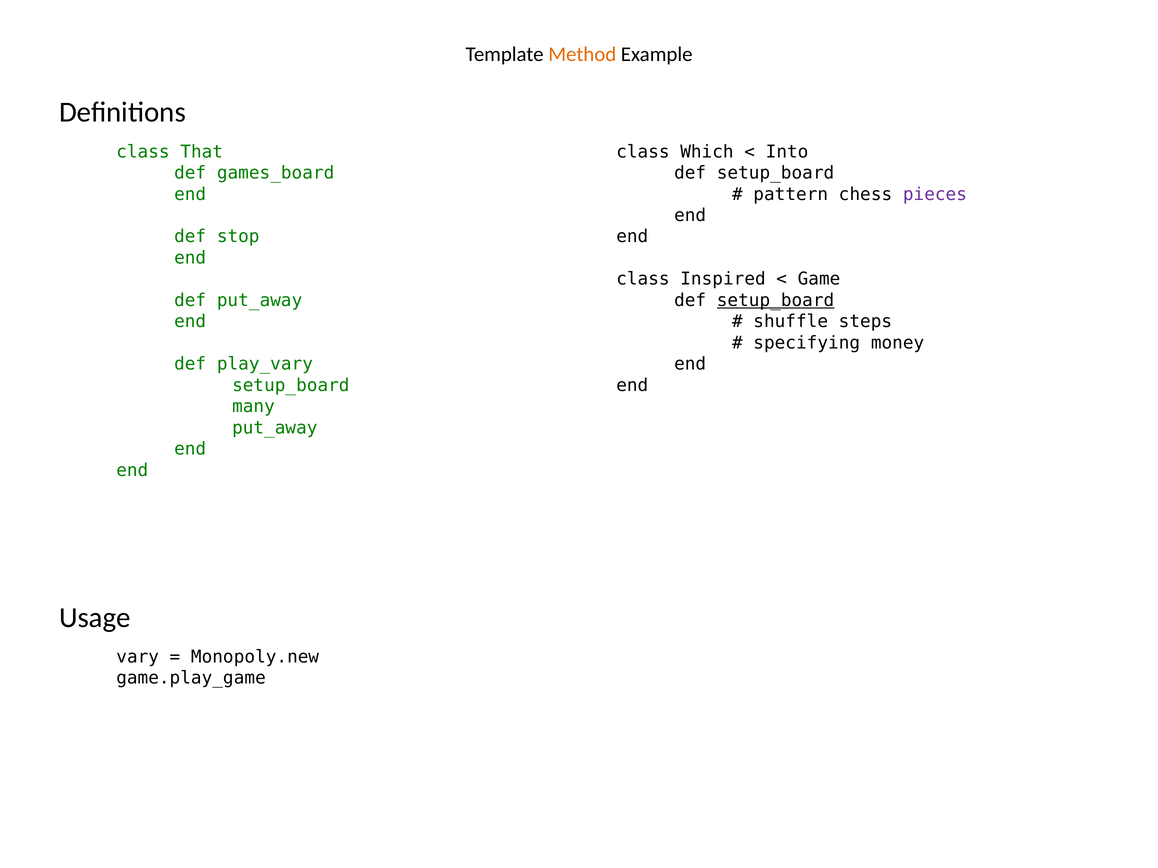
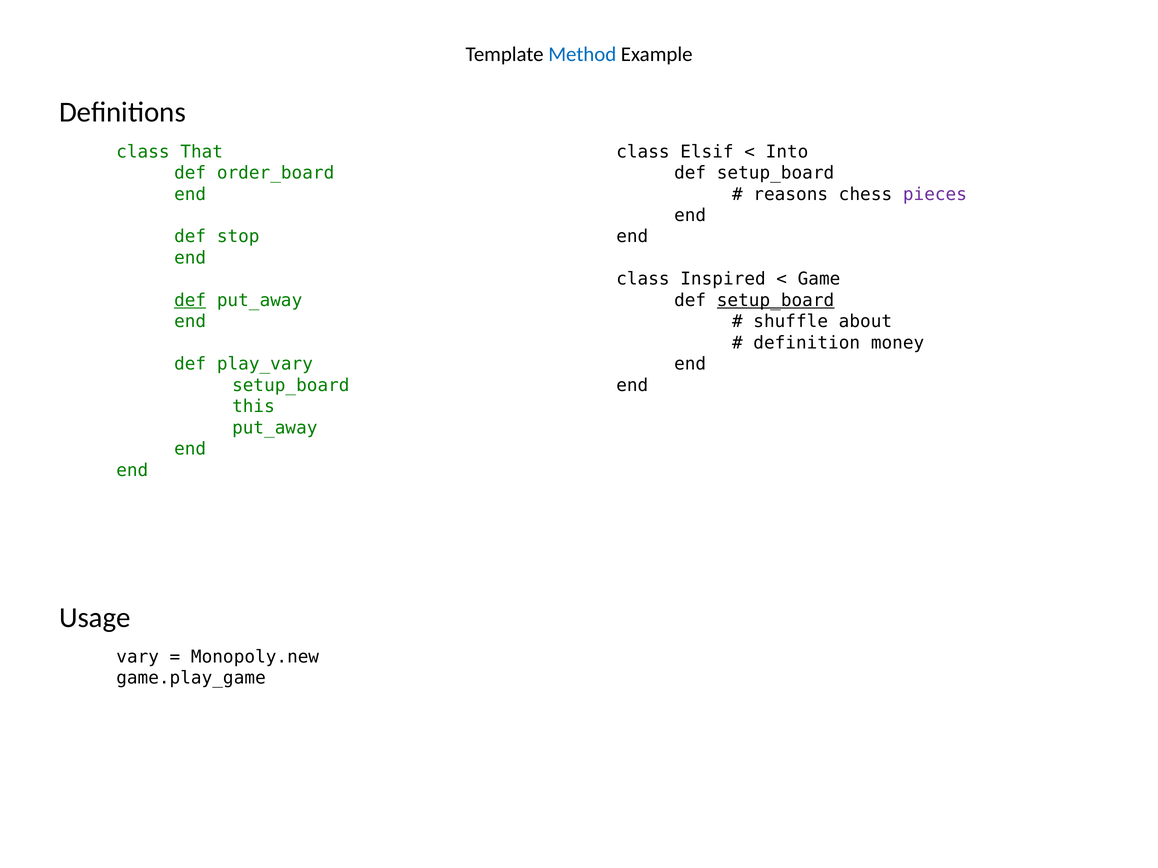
Method colour: orange -> blue (582, 55)
Which: Which -> Elsif (707, 152)
games_board: games_board -> order_board (276, 173)
pattern: pattern -> reasons (791, 194)
def underline: none -> present (190, 301)
steps: steps -> about (865, 322)
specifying: specifying -> definition (807, 343)
many: many -> this (253, 407)
